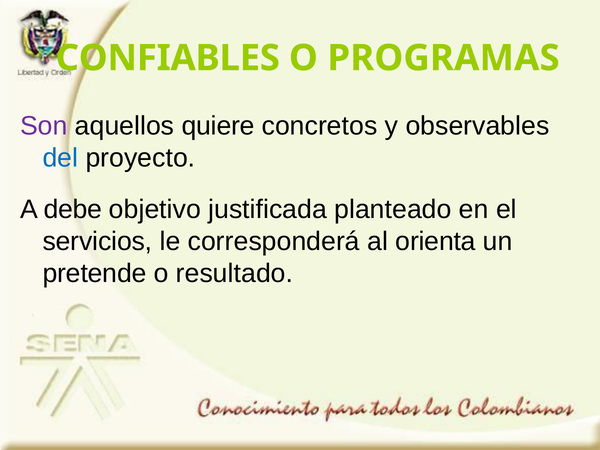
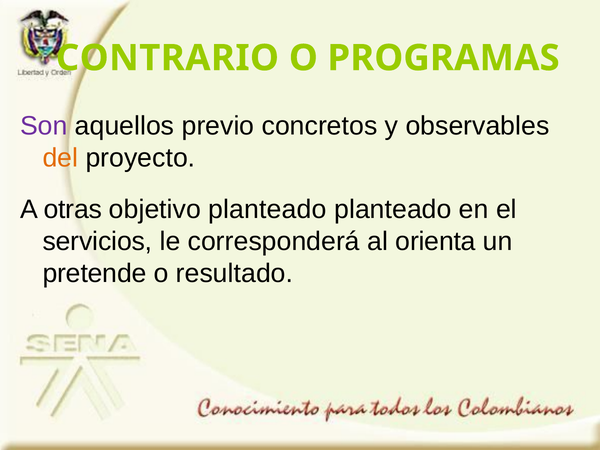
CONFIABLES: CONFIABLES -> CONTRARIO (167, 58)
quiere: quiere -> previo (218, 126)
del colour: blue -> orange (60, 158)
debe: debe -> otras (73, 209)
objetivo justificada: justificada -> planteado (268, 209)
